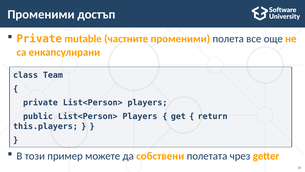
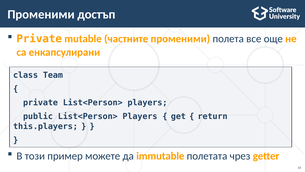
собствени: собствени -> immutable (160, 156)
